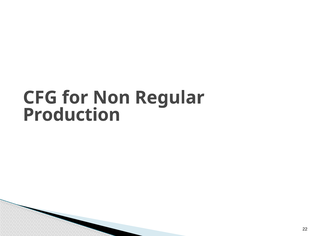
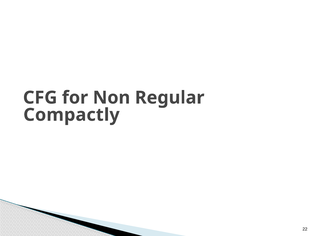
Production: Production -> Compactly (71, 115)
